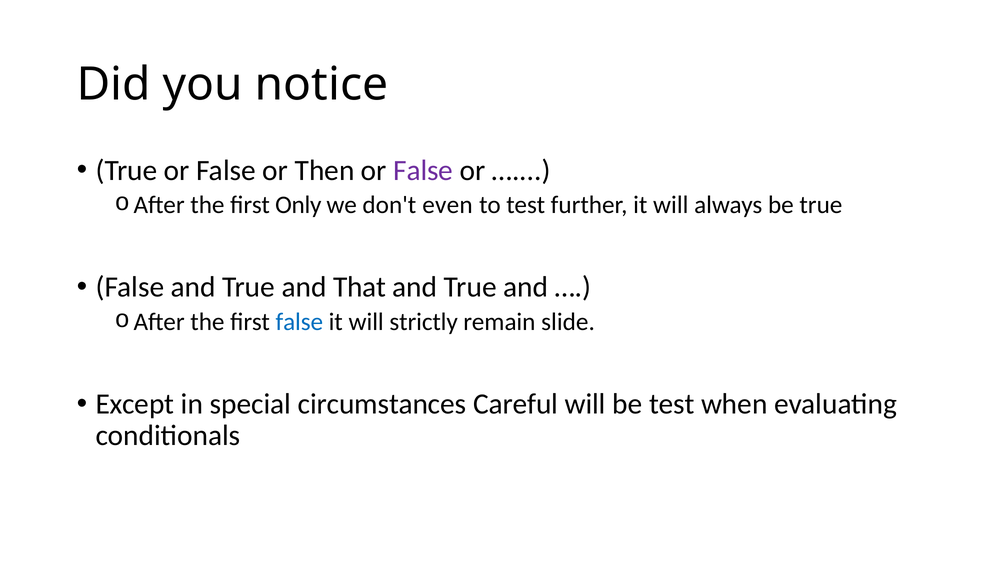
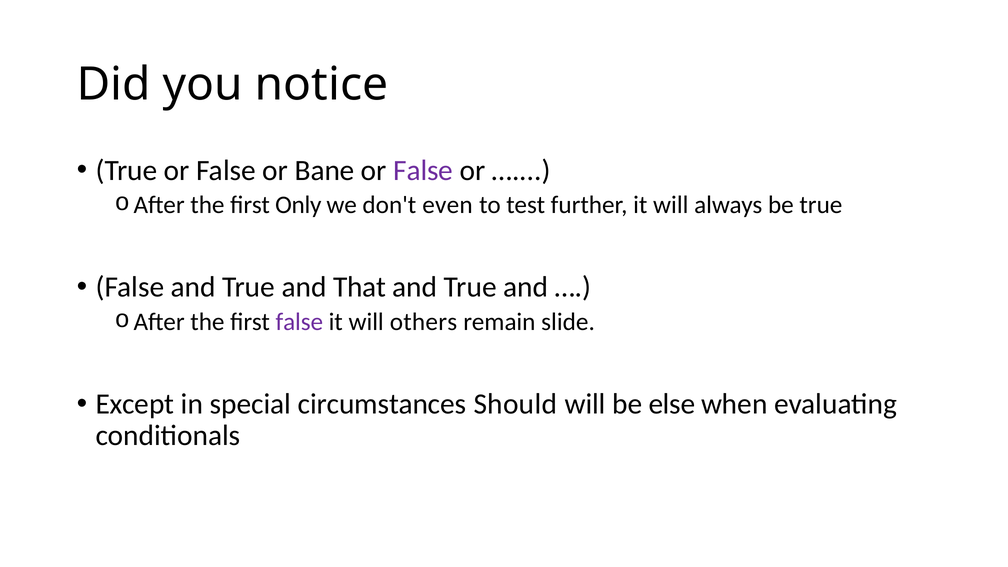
Then: Then -> Bane (325, 170)
false colour: blue -> purple (299, 322)
strictly: strictly -> others (423, 322)
Careful: Careful -> Should (515, 404)
be test: test -> else (672, 404)
